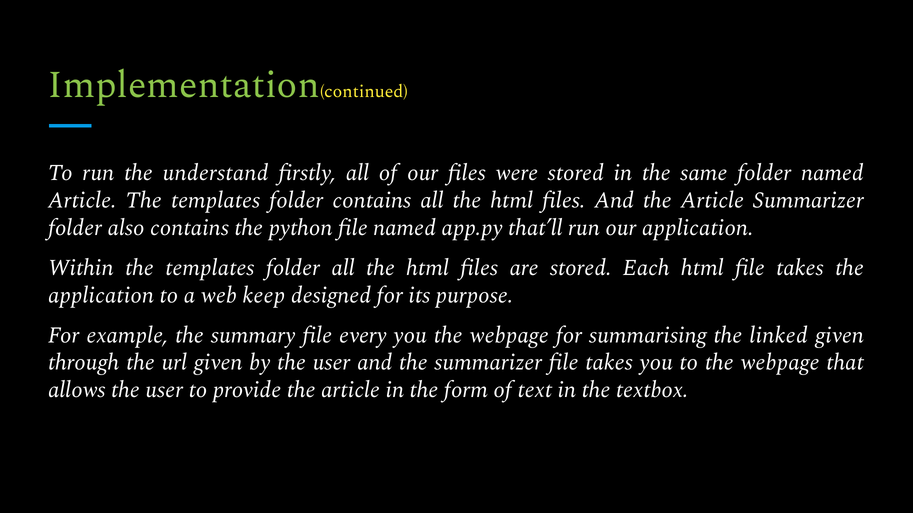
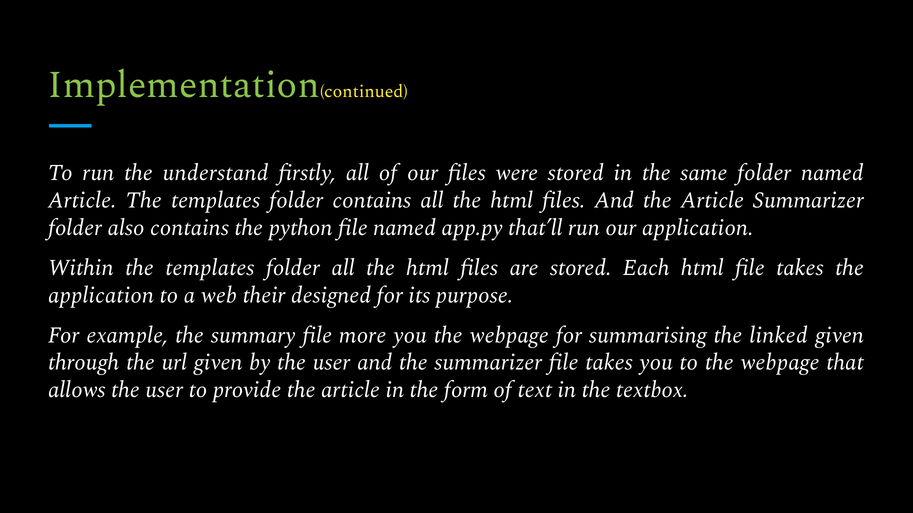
keep: keep -> their (264, 295)
every: every -> more (363, 335)
